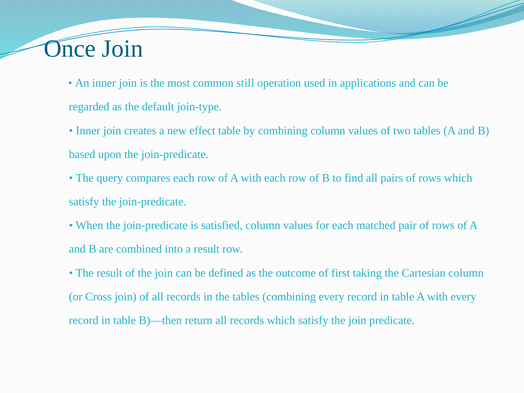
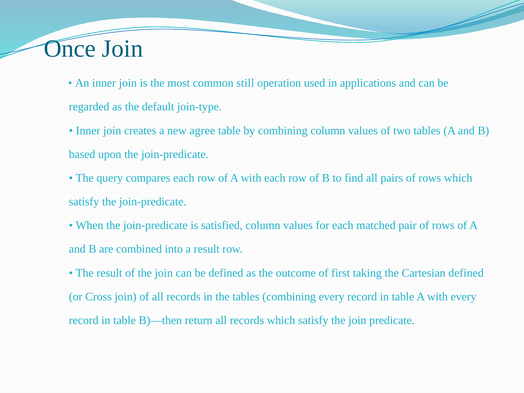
effect: effect -> agree (202, 131)
Cartesian column: column -> defined (466, 273)
